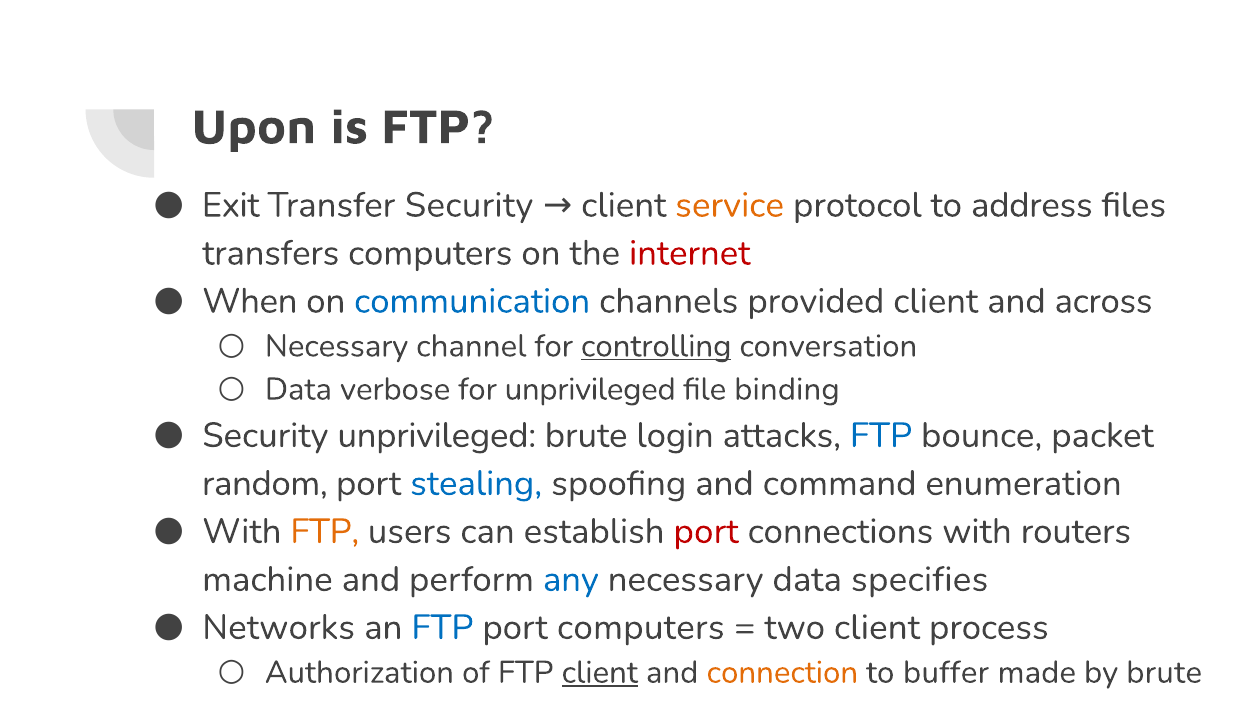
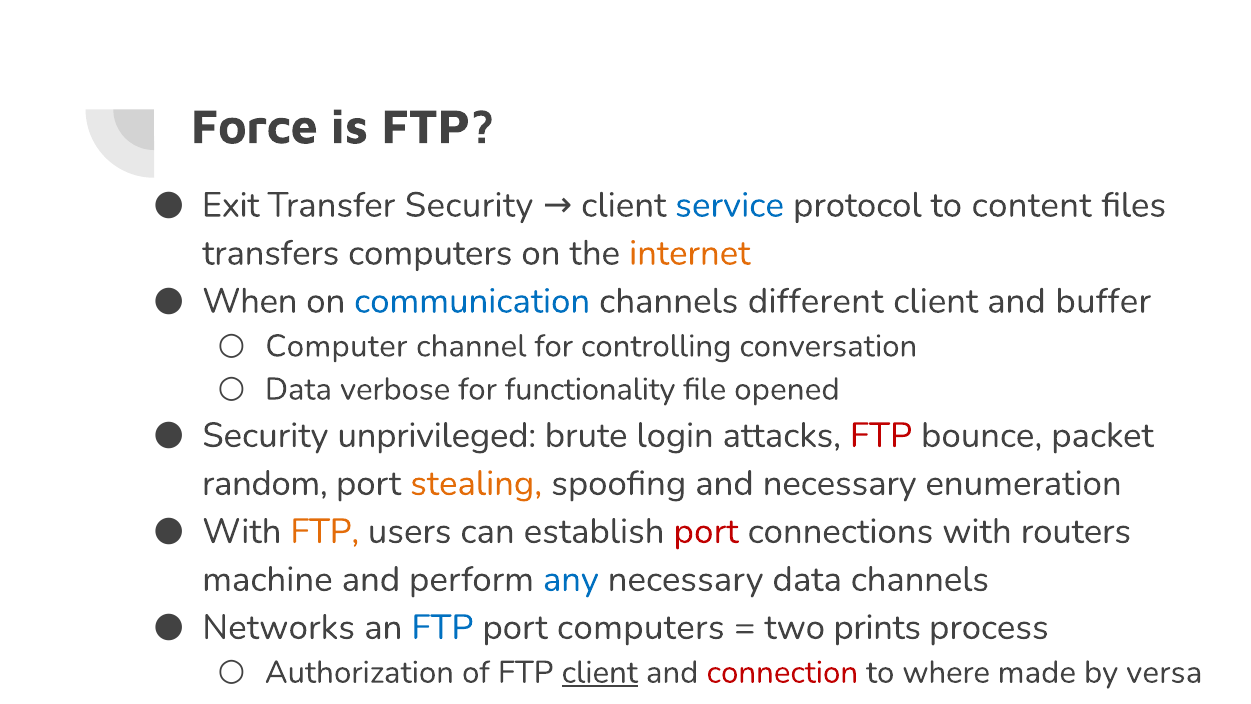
Upon: Upon -> Force (254, 127)
service colour: orange -> blue (730, 205)
address: address -> content (1032, 205)
internet colour: red -> orange (690, 253)
provided: provided -> different (816, 301)
across: across -> buffer (1103, 301)
Necessary: Necessary -> Computer (336, 346)
controlling underline: present -> none (656, 346)
for unprivileged: unprivileged -> functionality (590, 389)
binding: binding -> opened (787, 389)
FTP colour: blue -> red (881, 435)
stealing colour: blue -> orange (476, 483)
and command: command -> necessary (840, 483)
data specifies: specifies -> channels (920, 579)
two client: client -> prints (877, 627)
connection colour: orange -> red (782, 672)
buffer: buffer -> where (946, 672)
by brute: brute -> versa (1164, 672)
